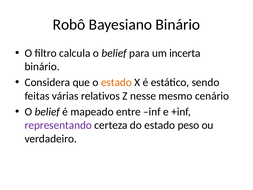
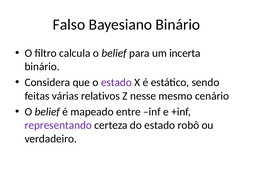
Robô: Robô -> Falso (69, 24)
estado colour: orange -> purple (116, 82)
peso: peso -> robô (188, 125)
